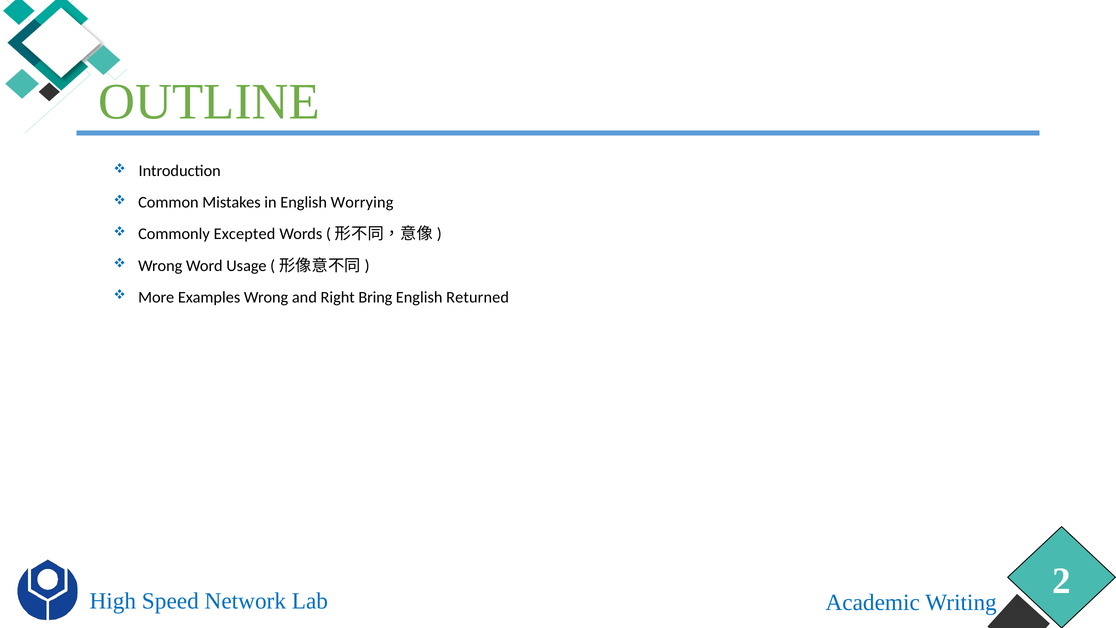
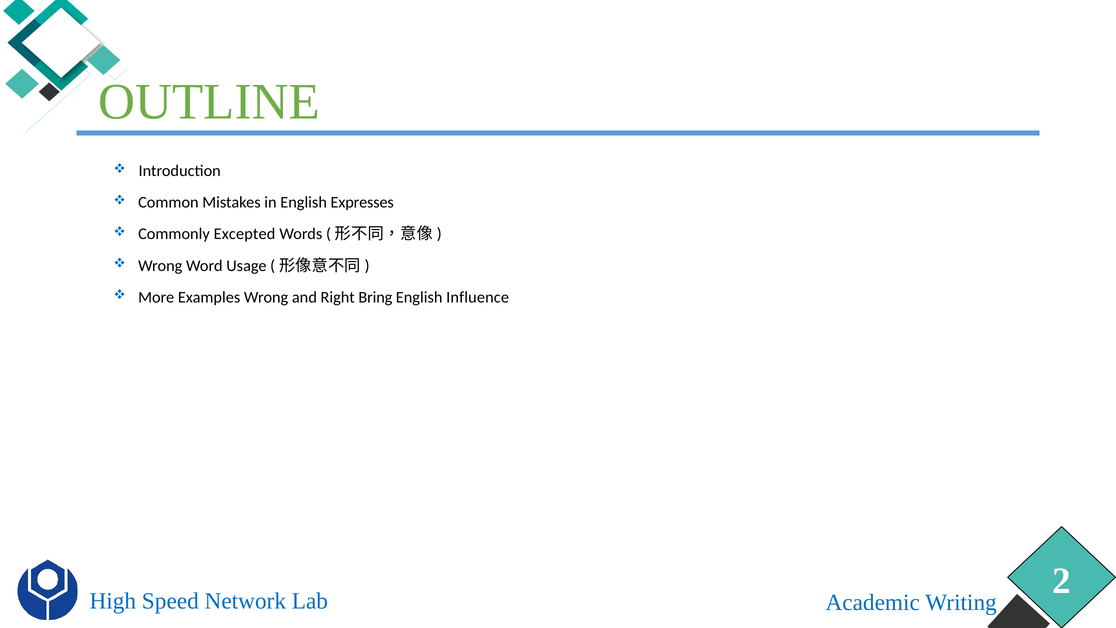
Worrying: Worrying -> Expresses (362, 202)
Returned: Returned -> Influence (478, 297)
